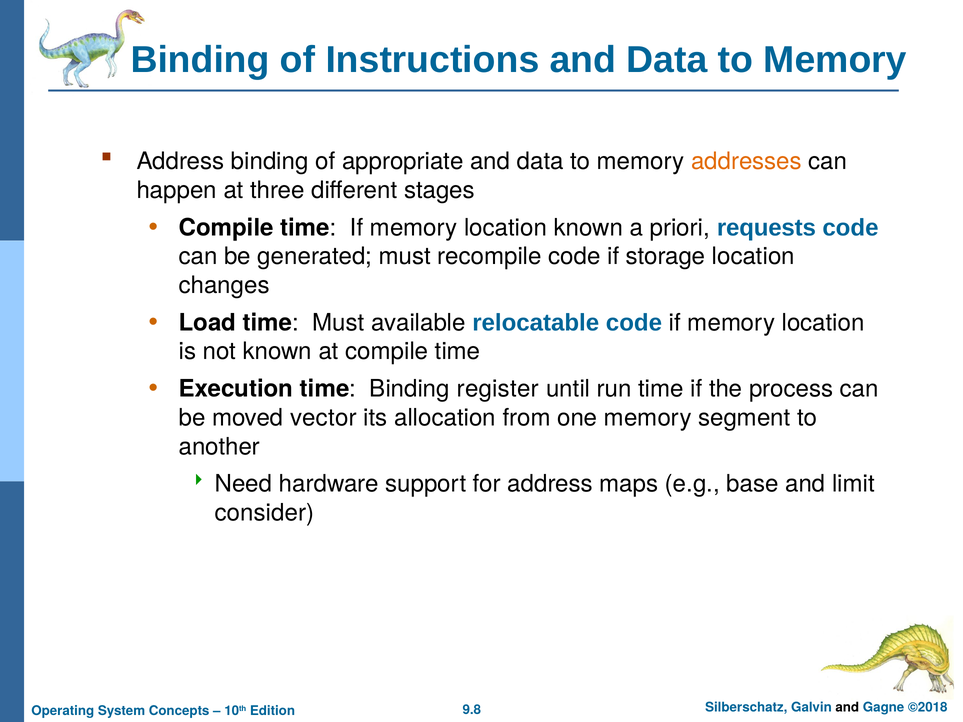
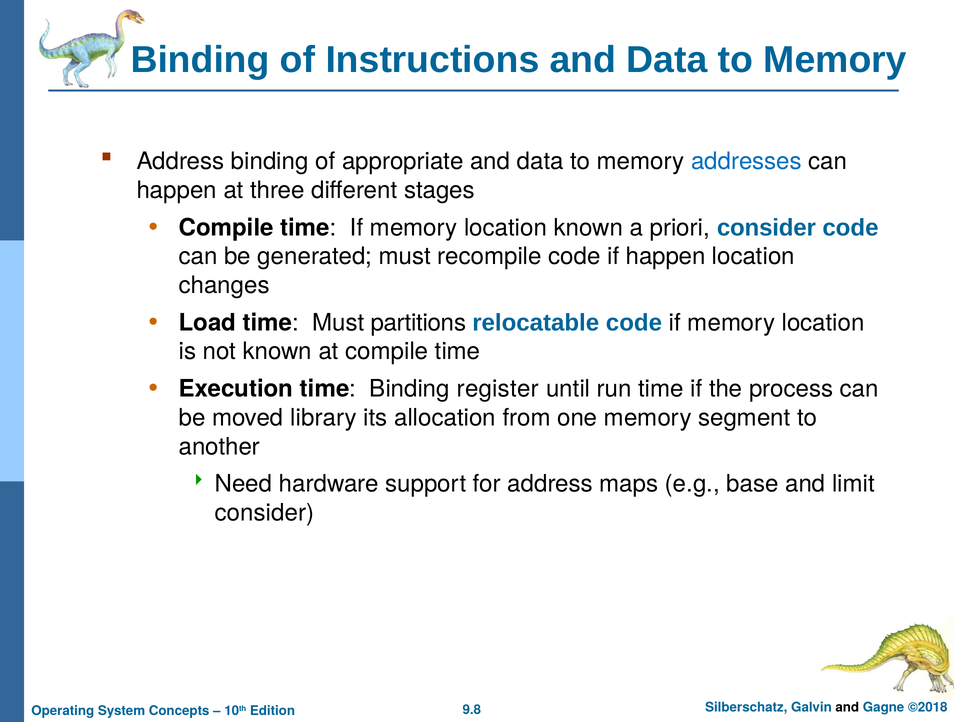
addresses colour: orange -> blue (746, 161)
priori requests: requests -> consider (766, 228)
if storage: storage -> happen (666, 257)
available: available -> partitions (418, 323)
vector: vector -> library (323, 418)
